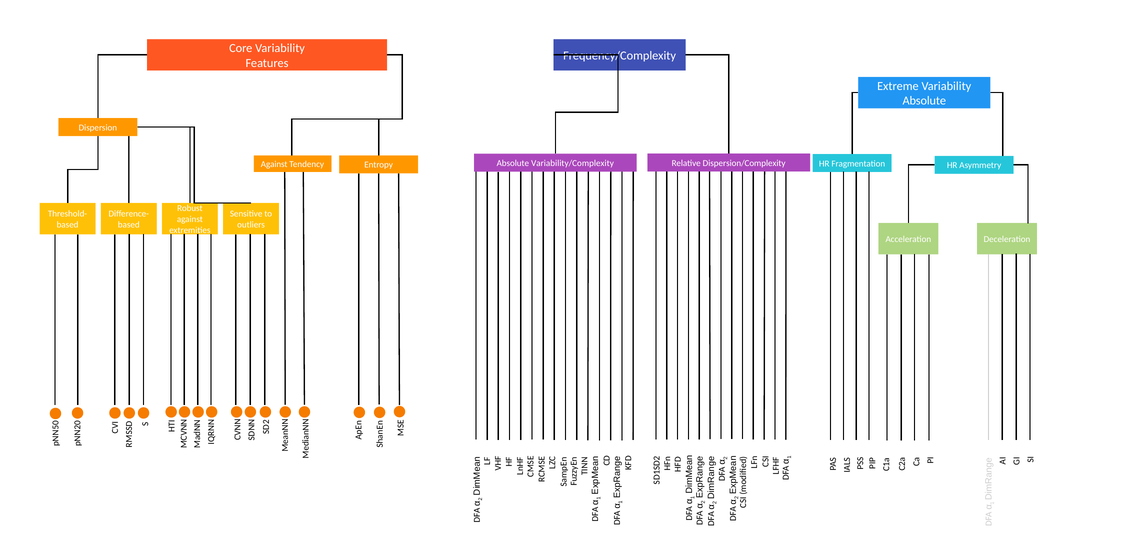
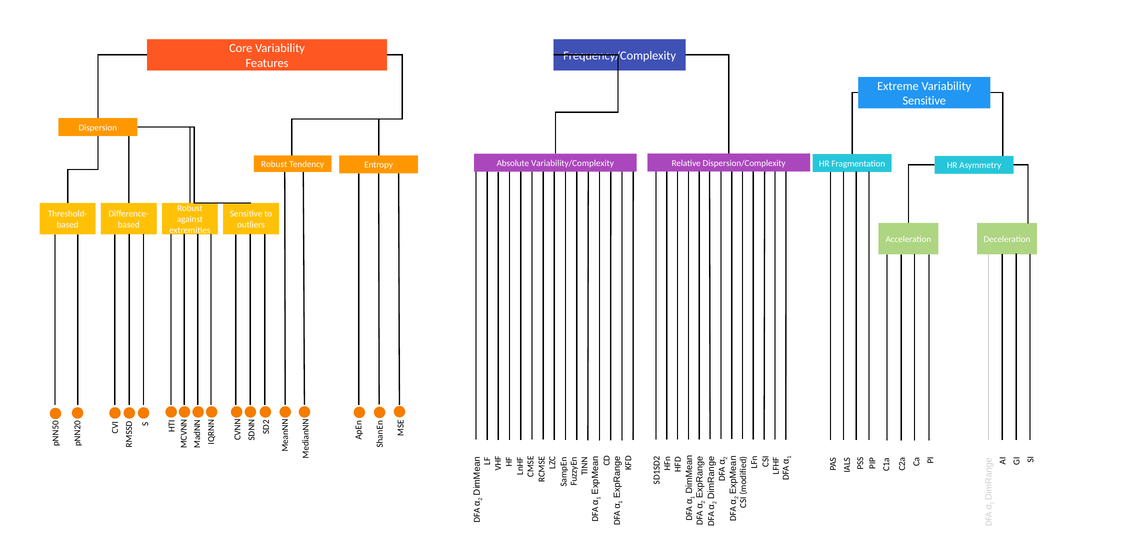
Absolute: Absolute -> Sensitive (924, 101)
Against: Against -> Robust (274, 164)
